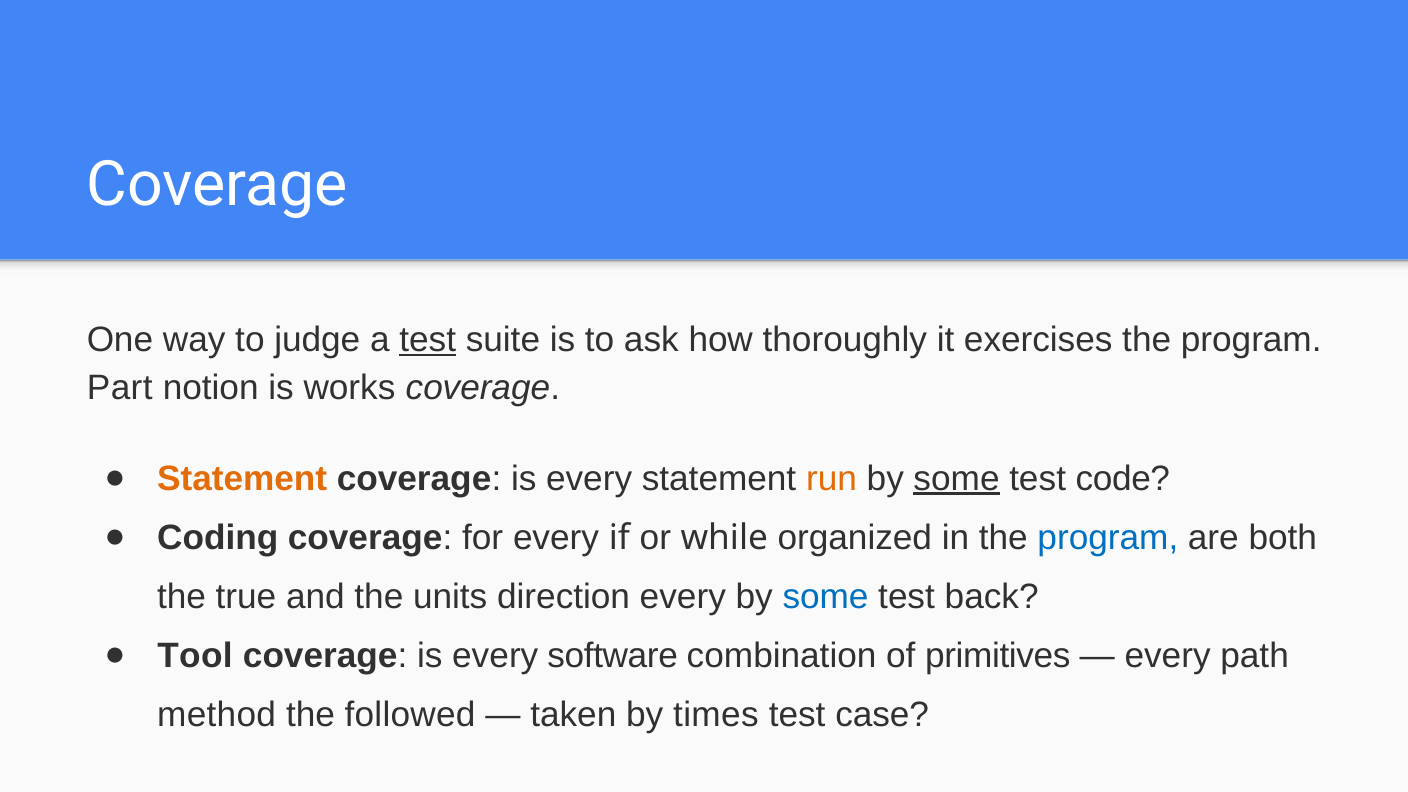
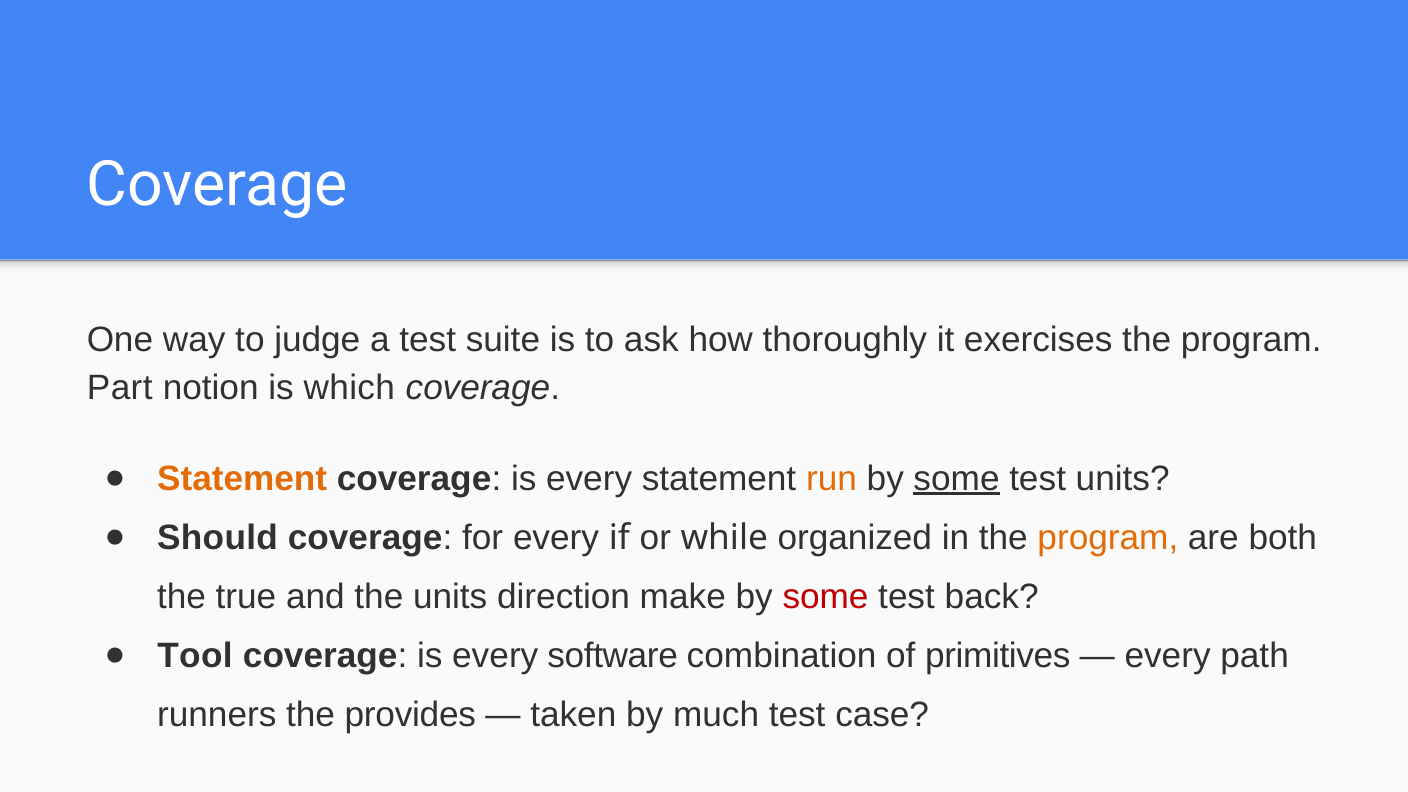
test underline: present -> none (428, 339)
works: works -> which (349, 388)
test code: code -> units (1123, 478)
Coding: Coding -> Should (218, 538)
program colour: blue -> orange (1108, 538)
direction every: every -> make (683, 597)
some colour: blue -> red (826, 597)
method: method -> runners (217, 715)
followed: followed -> provides (410, 715)
times: times -> much (716, 715)
